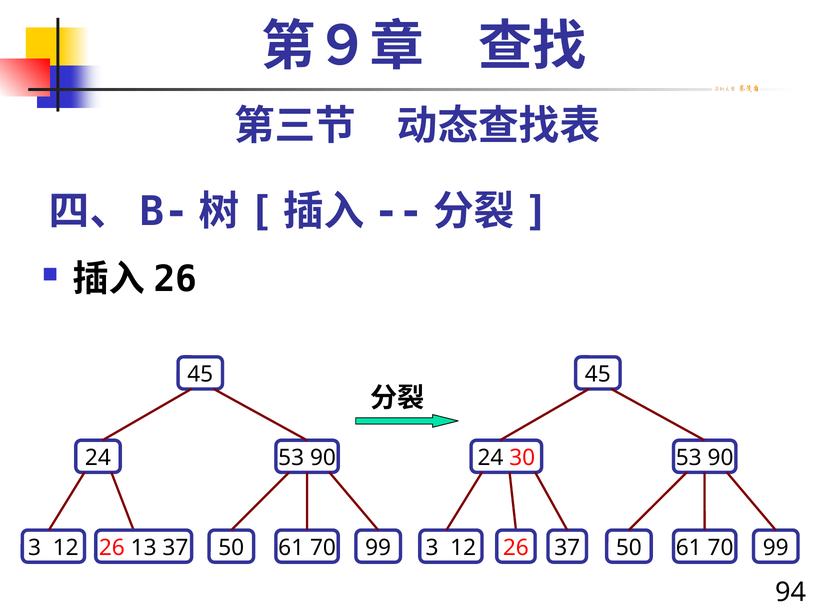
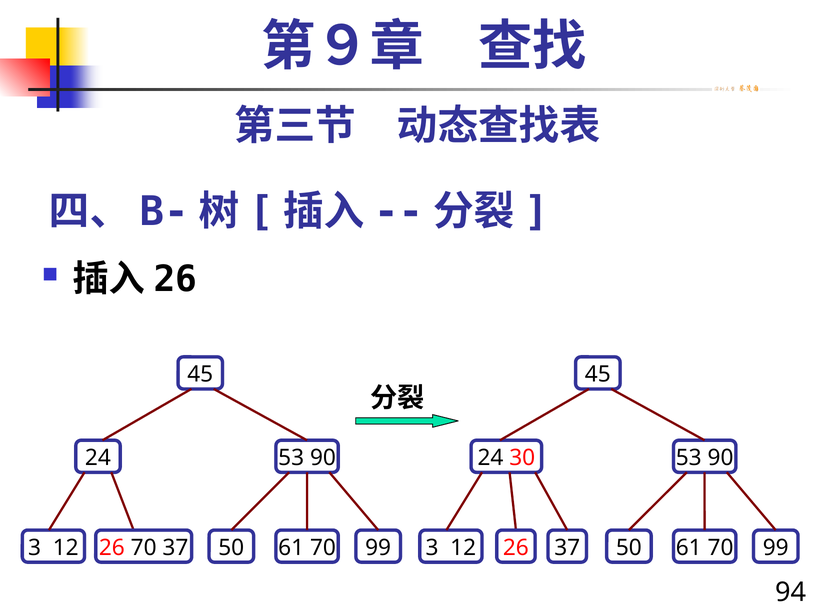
26 13: 13 -> 70 (144, 547)
